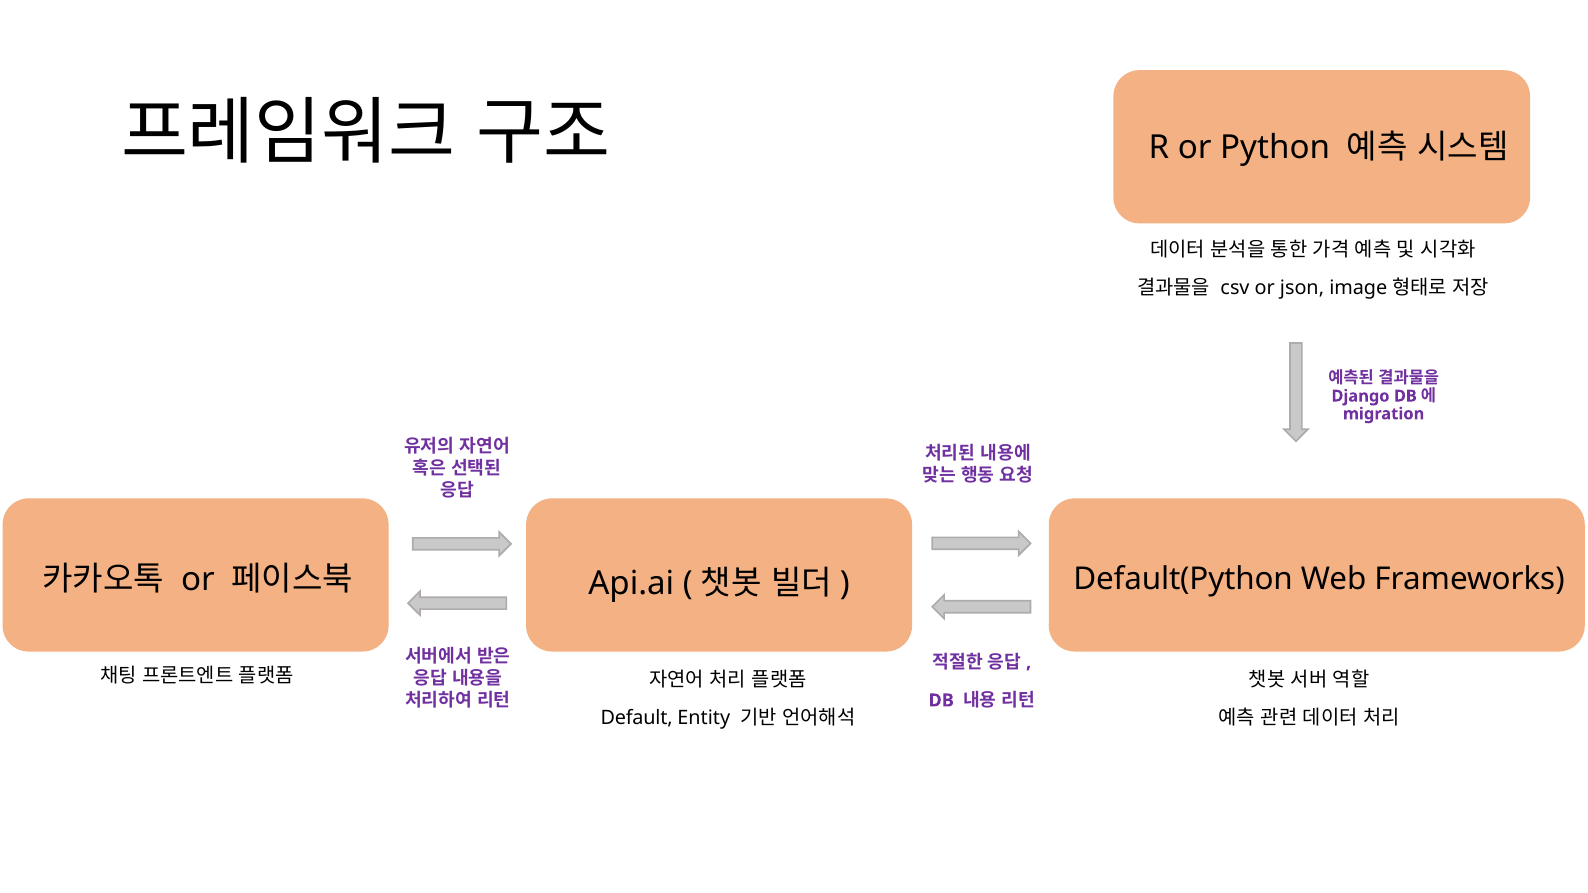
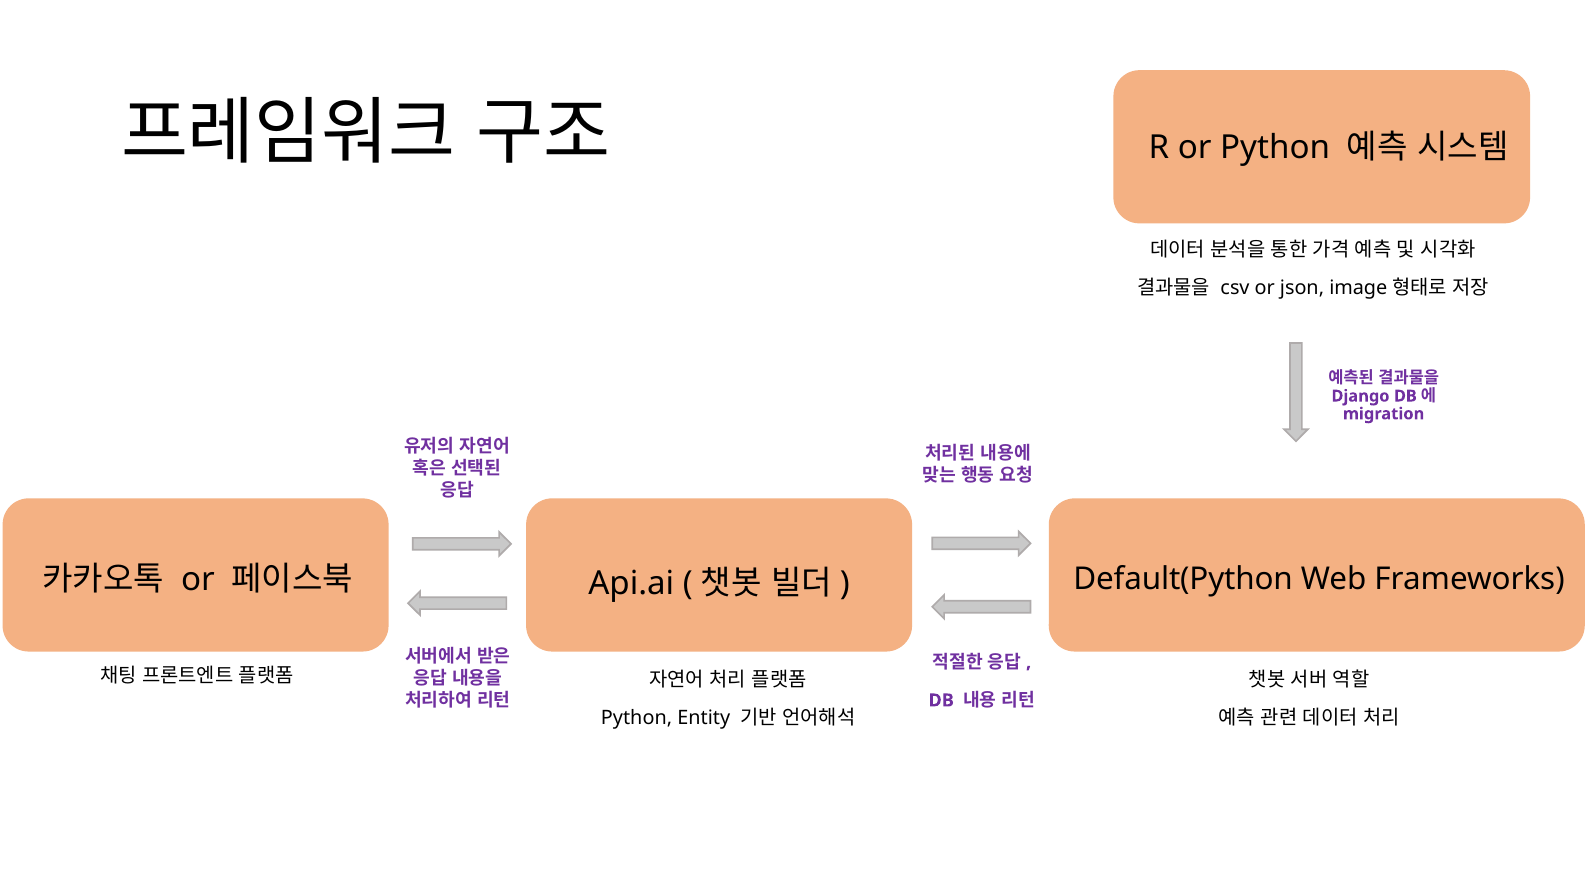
Default: Default -> Python (637, 718)
